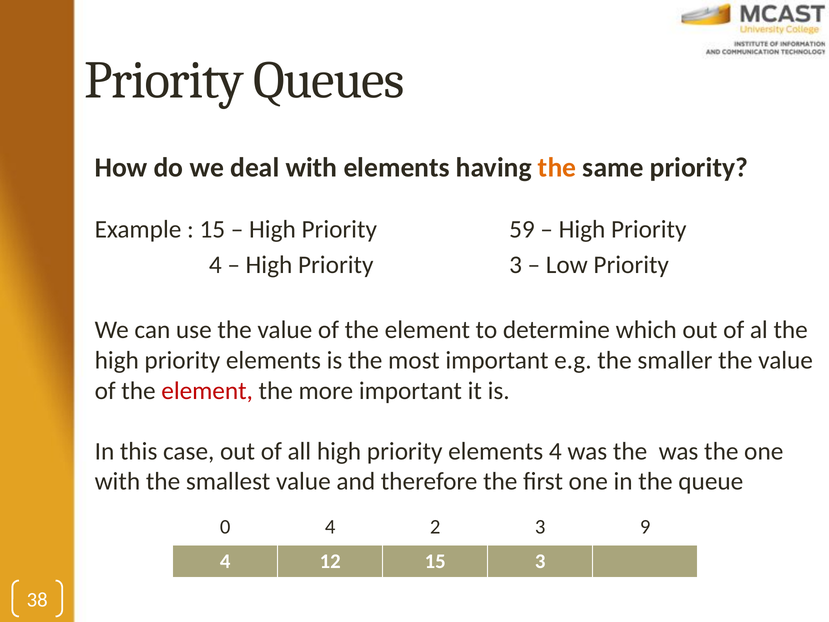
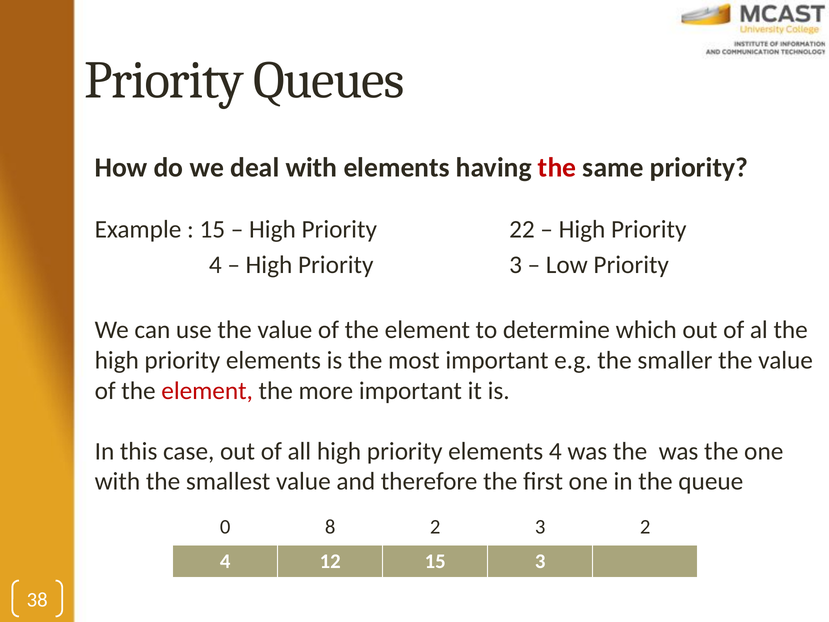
the colour: orange -> red (557, 168)
59: 59 -> 22 (522, 229)
0 4: 4 -> 8 (330, 527)
3 9: 9 -> 2 (645, 527)
